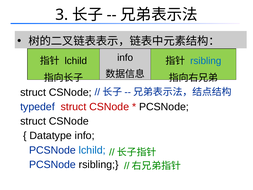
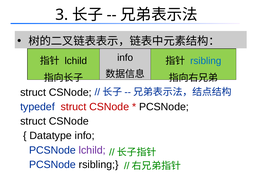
lchild colour: blue -> purple (92, 150)
